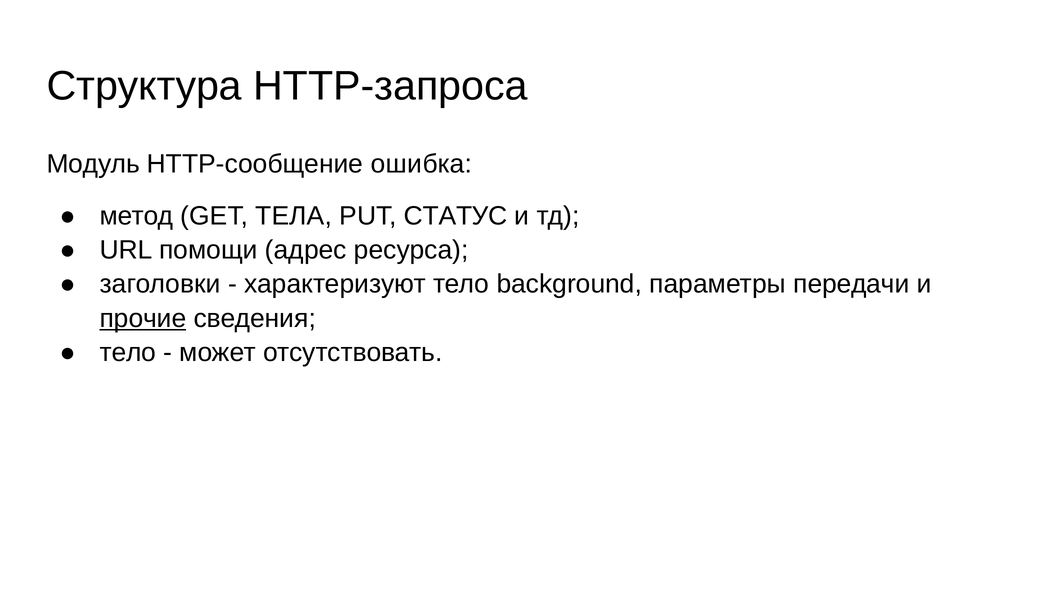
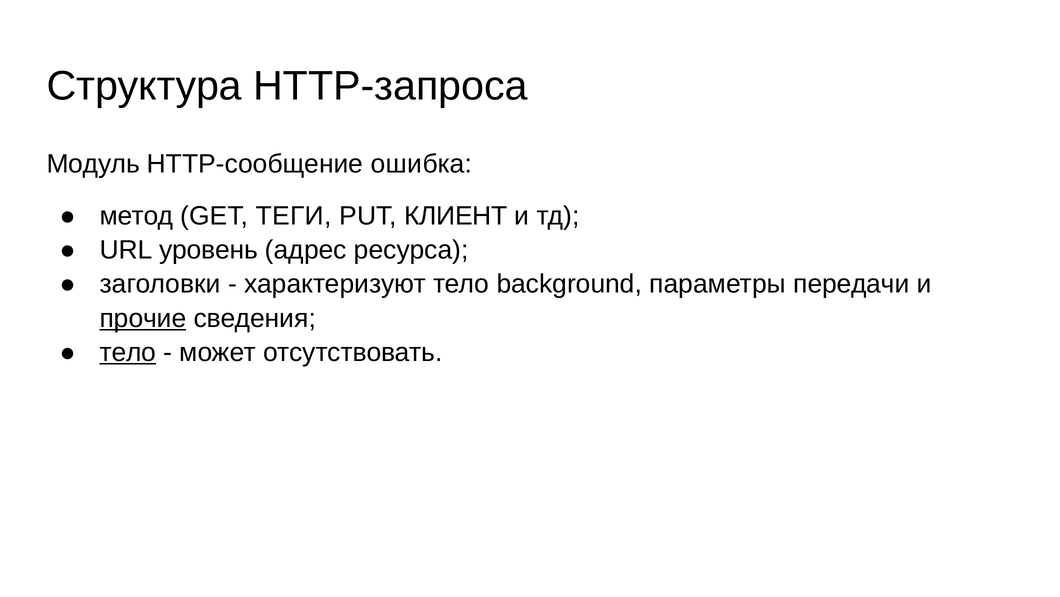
ТЕЛА: ТЕЛА -> ТЕГИ (294, 216)
СТАТУС: СТАТУС -> КЛИЕНТ (456, 216)
помощи: помощи -> уровень (208, 250)
тело underline: none -> present (128, 352)
